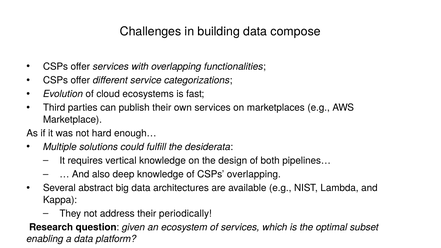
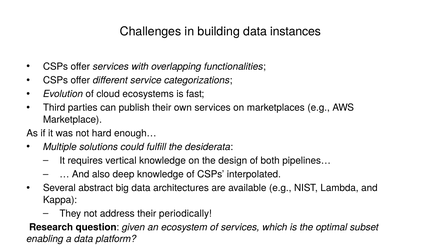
compose: compose -> instances (296, 31)
CSPs overlapping: overlapping -> interpolated (254, 174)
